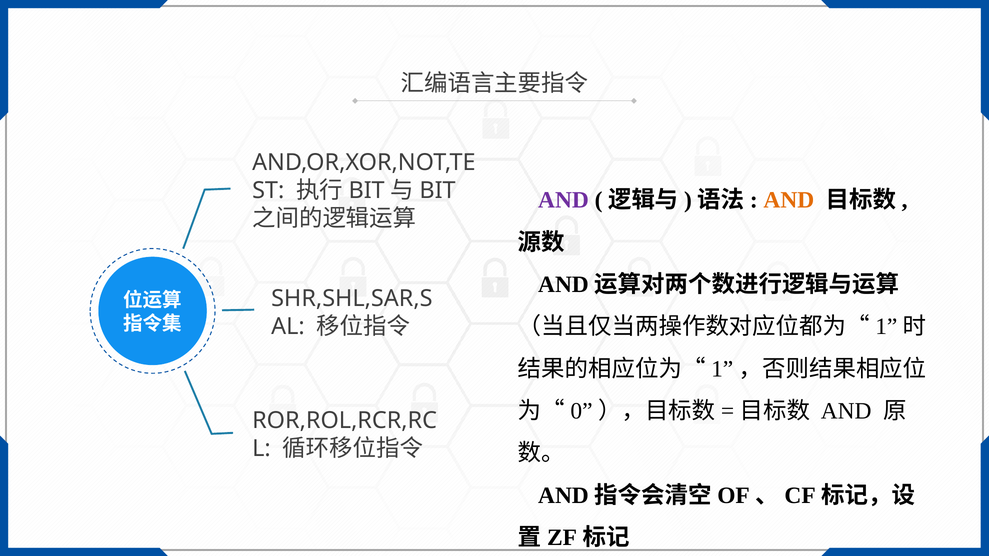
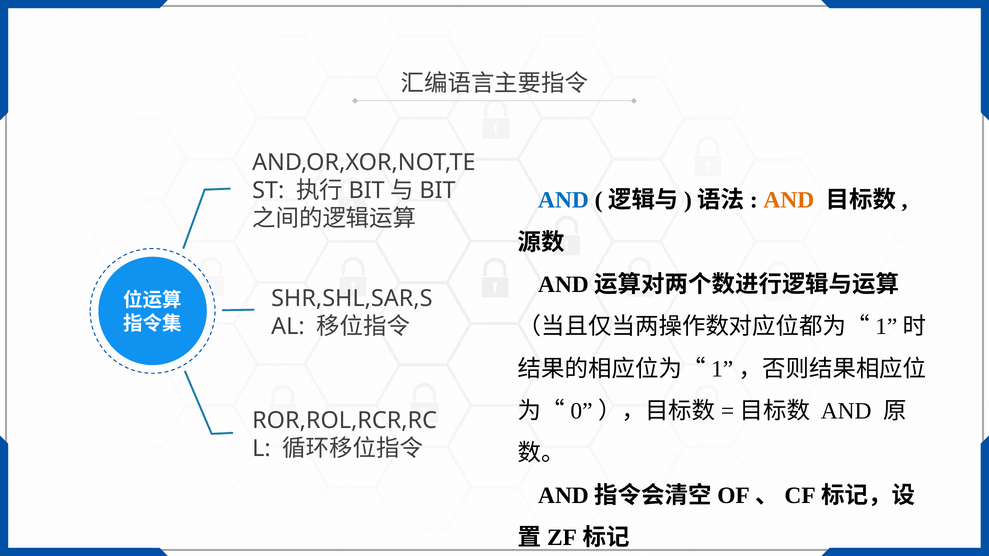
AND colour: purple -> blue (563, 200)
